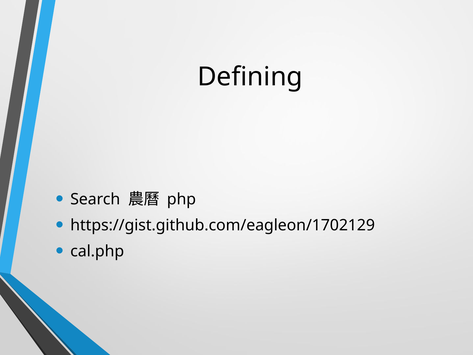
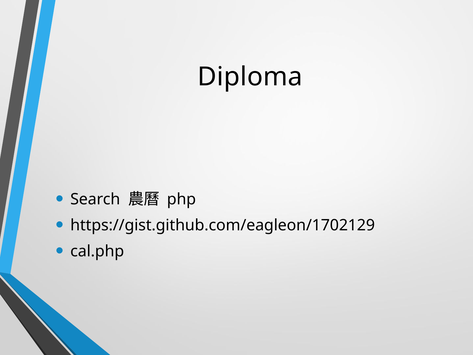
Defining: Defining -> Diploma (250, 77)
